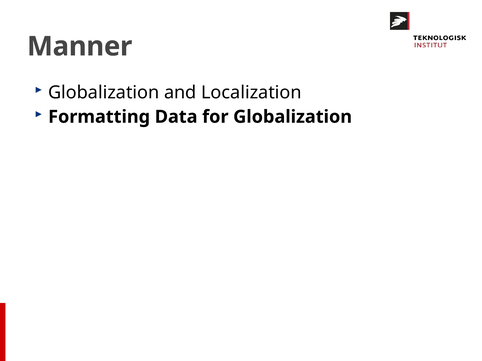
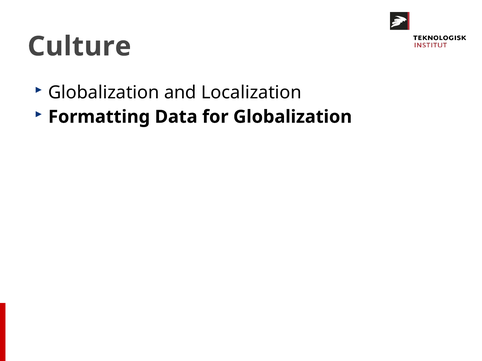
Manner: Manner -> Culture (79, 47)
